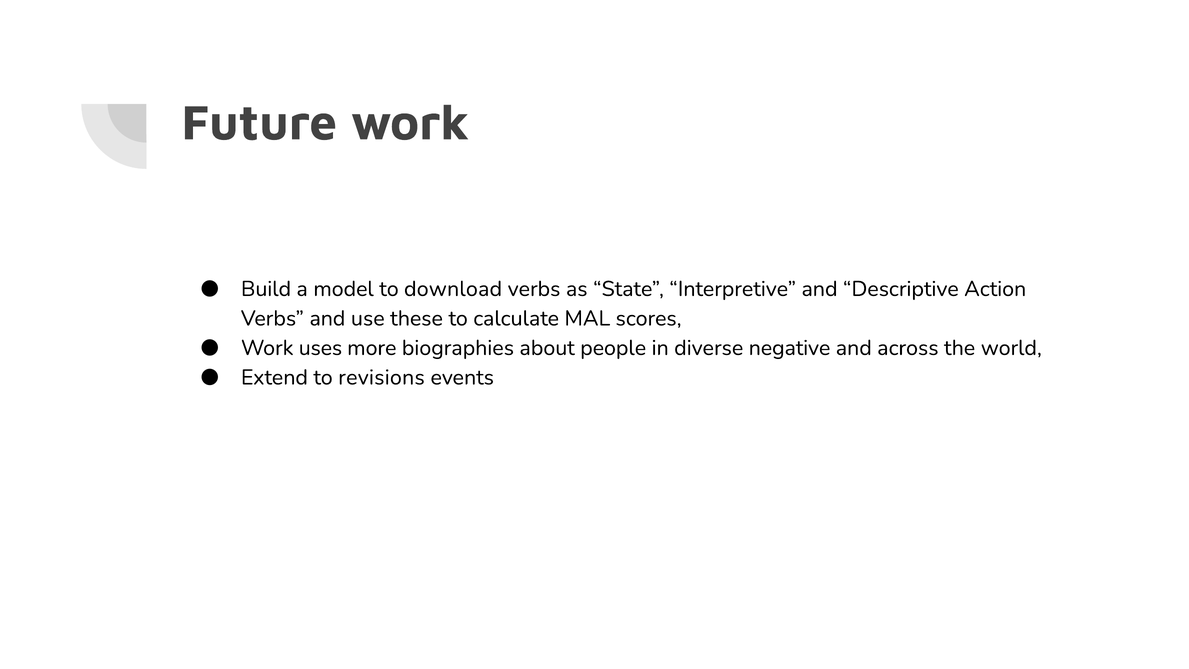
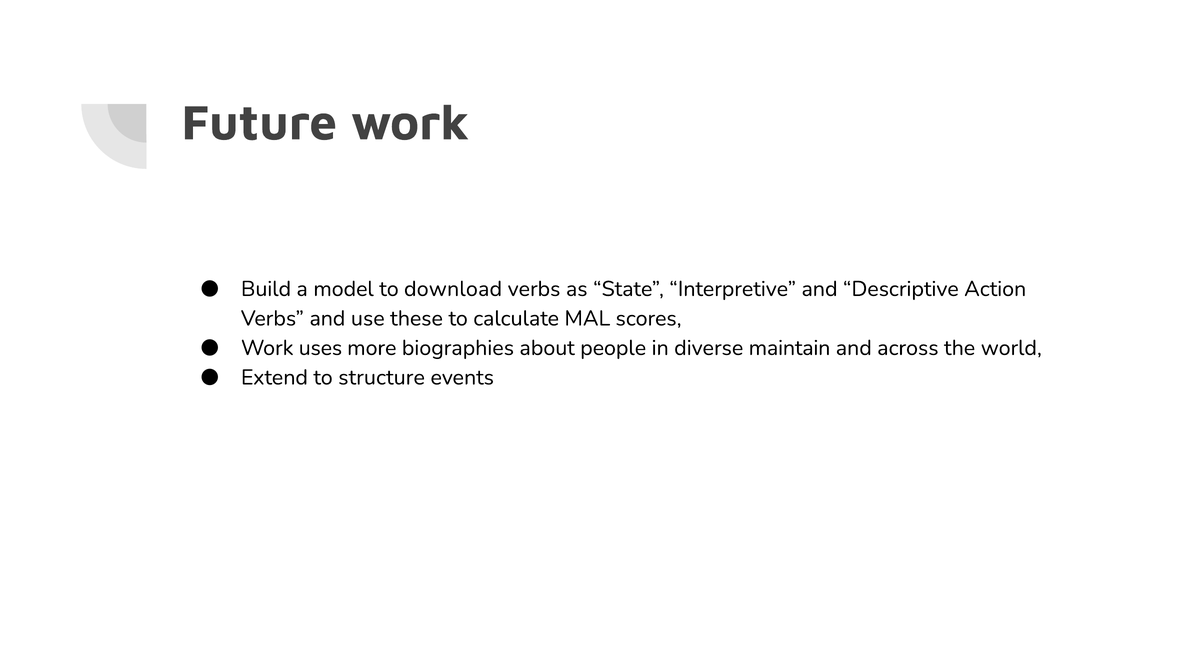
negative: negative -> maintain (790, 348)
revisions: revisions -> structure (382, 377)
